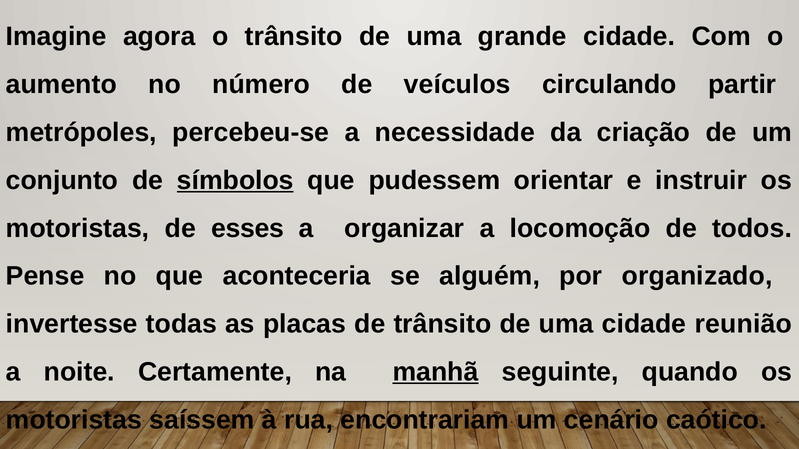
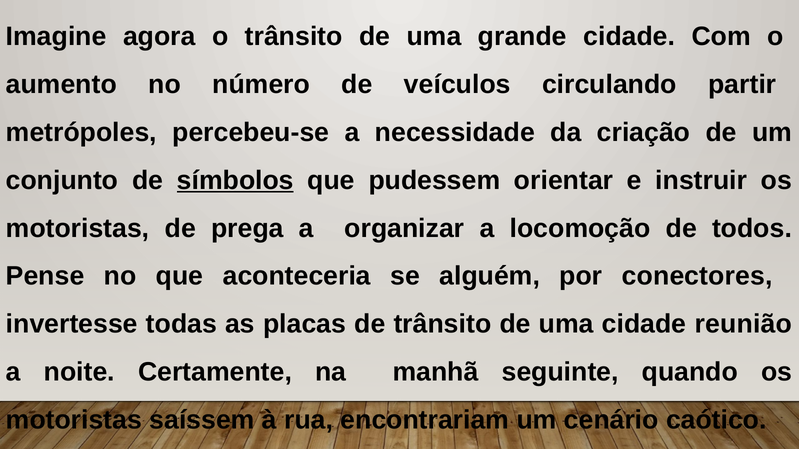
esses: esses -> prega (247, 229)
organizado: organizado -> conectores (697, 276)
manhã underline: present -> none (436, 372)
